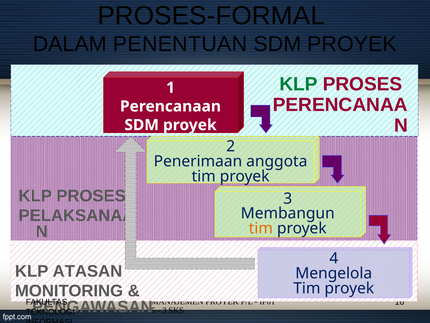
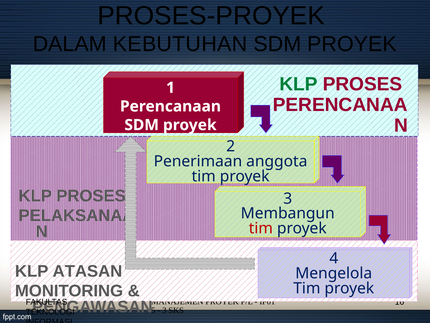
PROSES-FORMAL: PROSES-FORMAL -> PROSES-PROYEK (211, 16)
PENENTUAN: PENENTUAN -> KEBUTUHAN (180, 44)
tim colour: orange -> red (261, 228)
